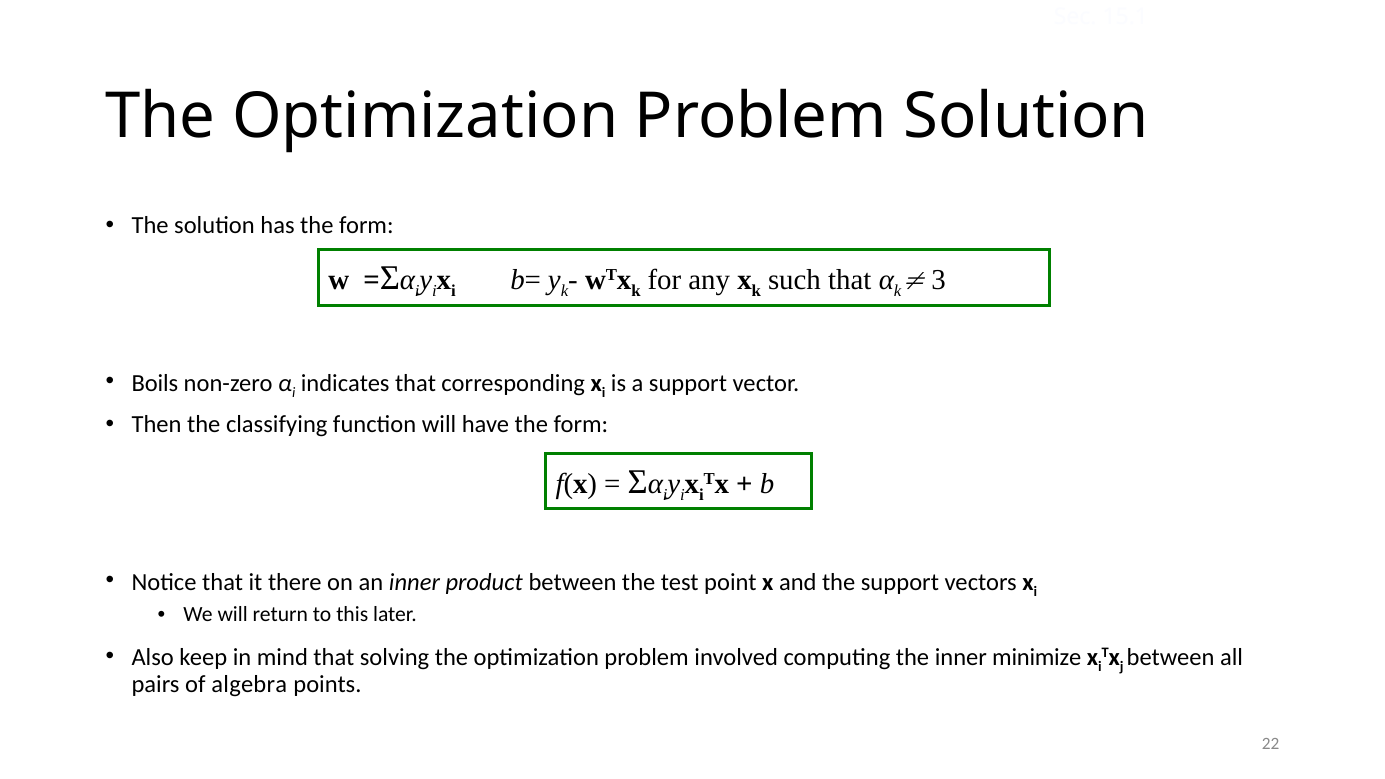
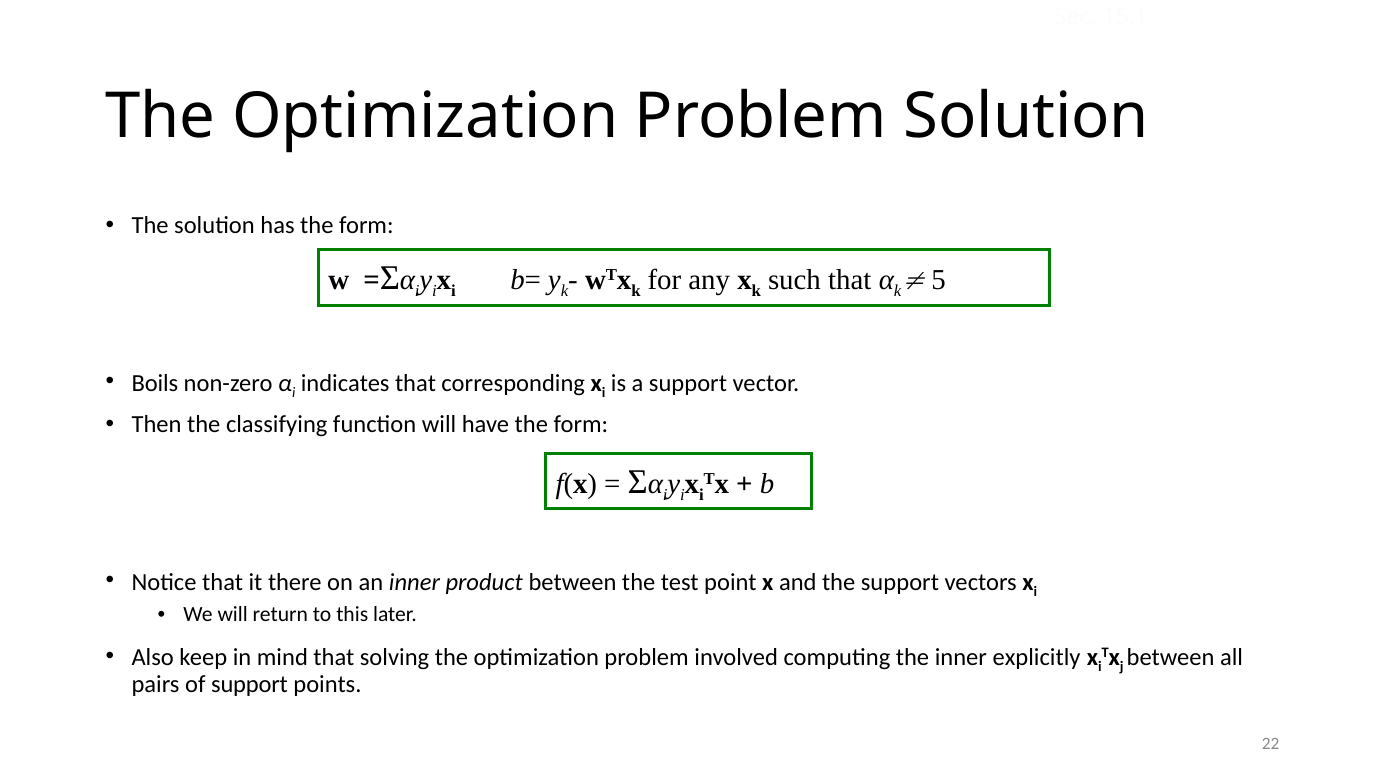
3: 3 -> 5 (938, 280)
minimize: minimize -> explicitly (1037, 657)
of algebra: algebra -> support (249, 685)
